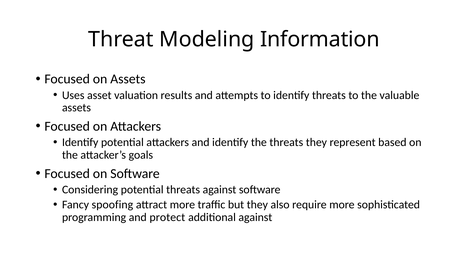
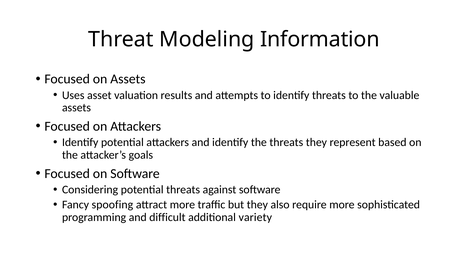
protect: protect -> difficult (167, 218)
additional against: against -> variety (255, 218)
